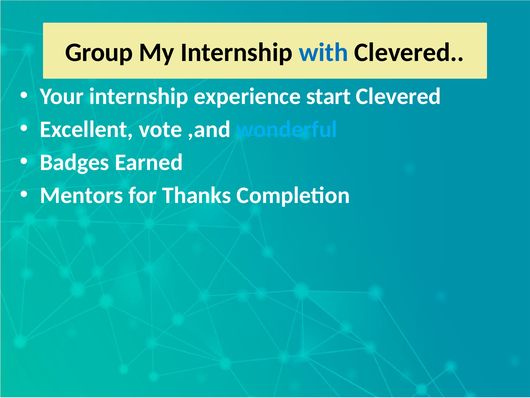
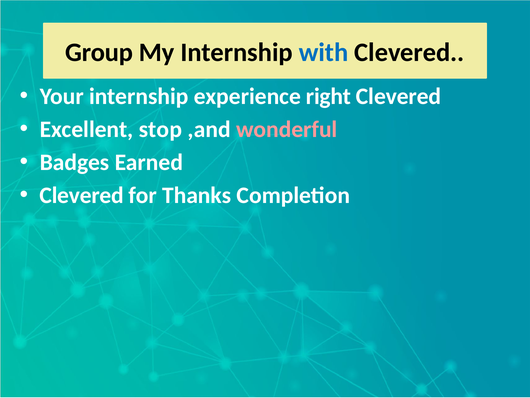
start: start -> right (329, 96)
vote: vote -> stop (160, 129)
wonderful colour: light blue -> pink (287, 129)
Mentors: Mentors -> Clevered (82, 195)
